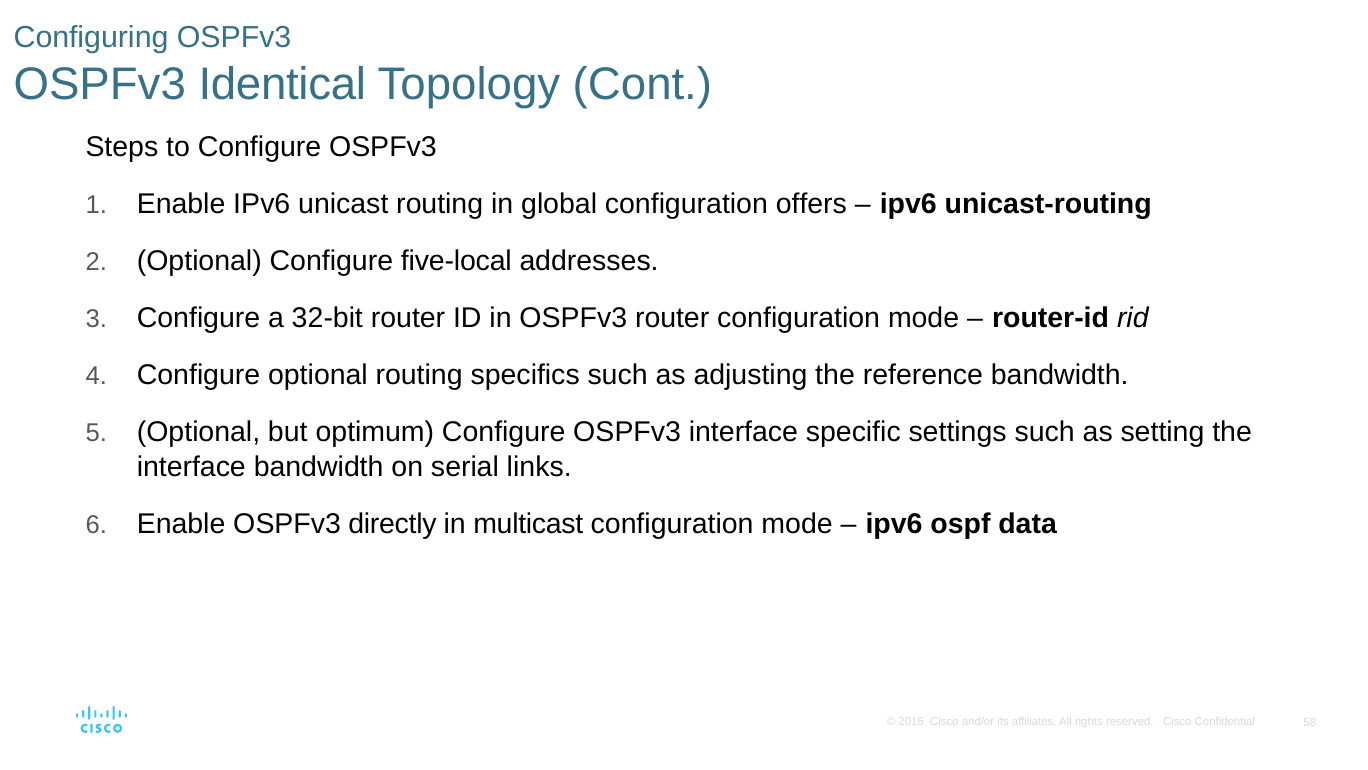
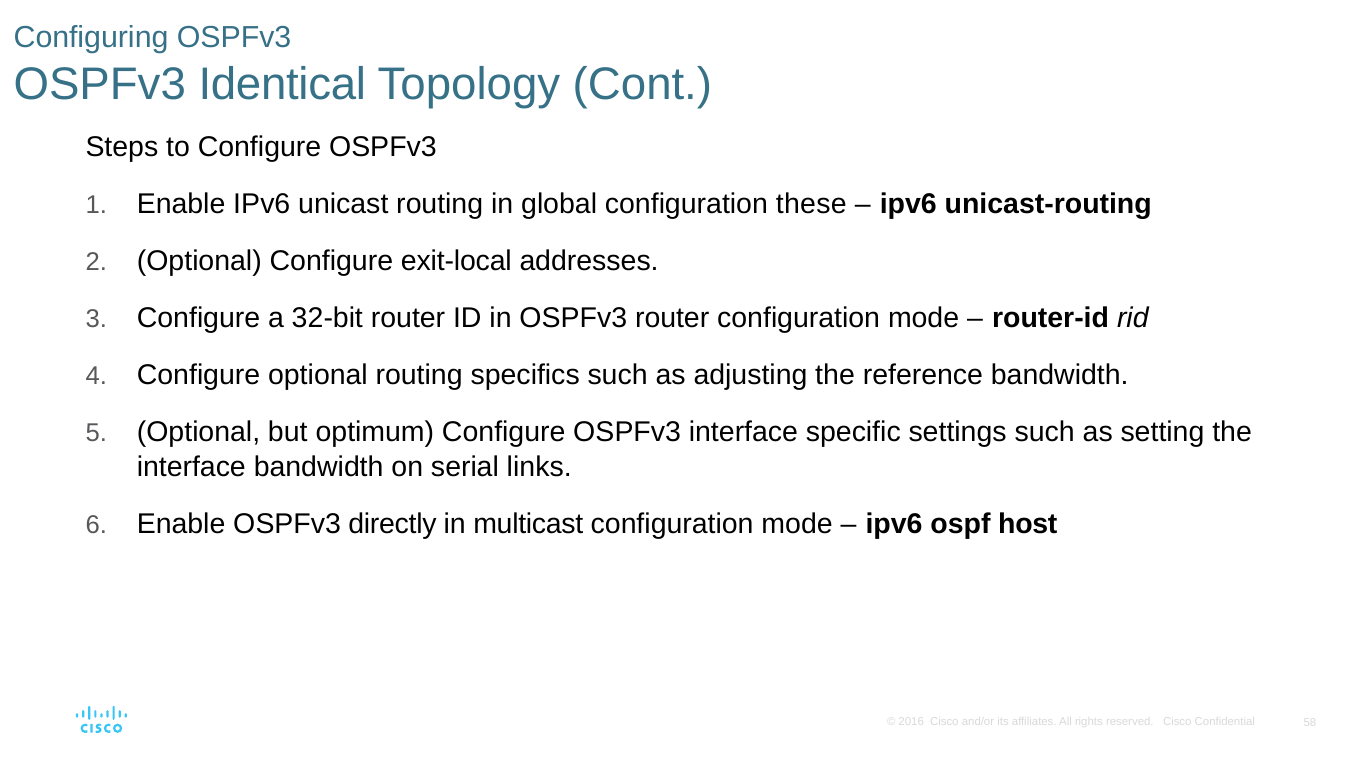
offers: offers -> these (811, 204)
five-local: five-local -> exit-local (456, 261)
data: data -> host (1028, 523)
